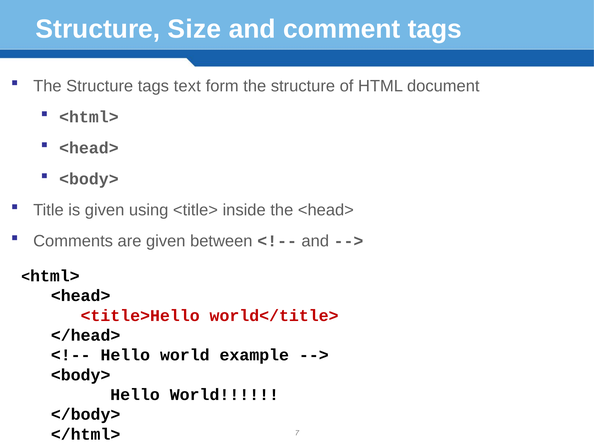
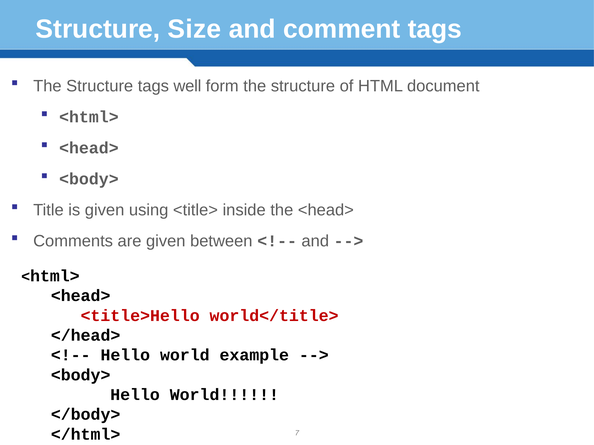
text: text -> well (187, 86)
